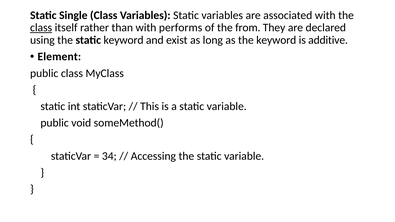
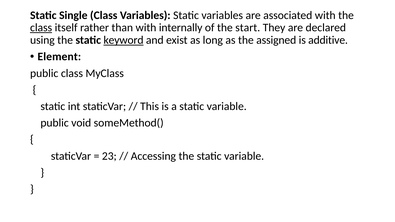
performs: performs -> internally (181, 28)
from: from -> start (248, 28)
keyword underline: none -> present (124, 40)
the keyword: keyword -> assigned (276, 40)
34: 34 -> 23 (109, 156)
